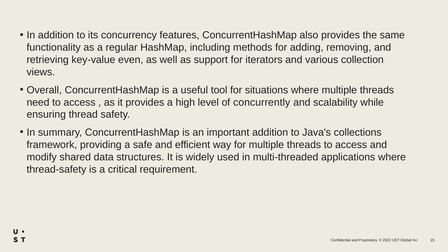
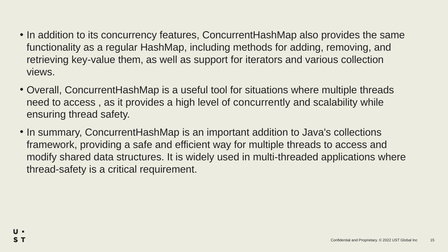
even: even -> them (131, 60)
